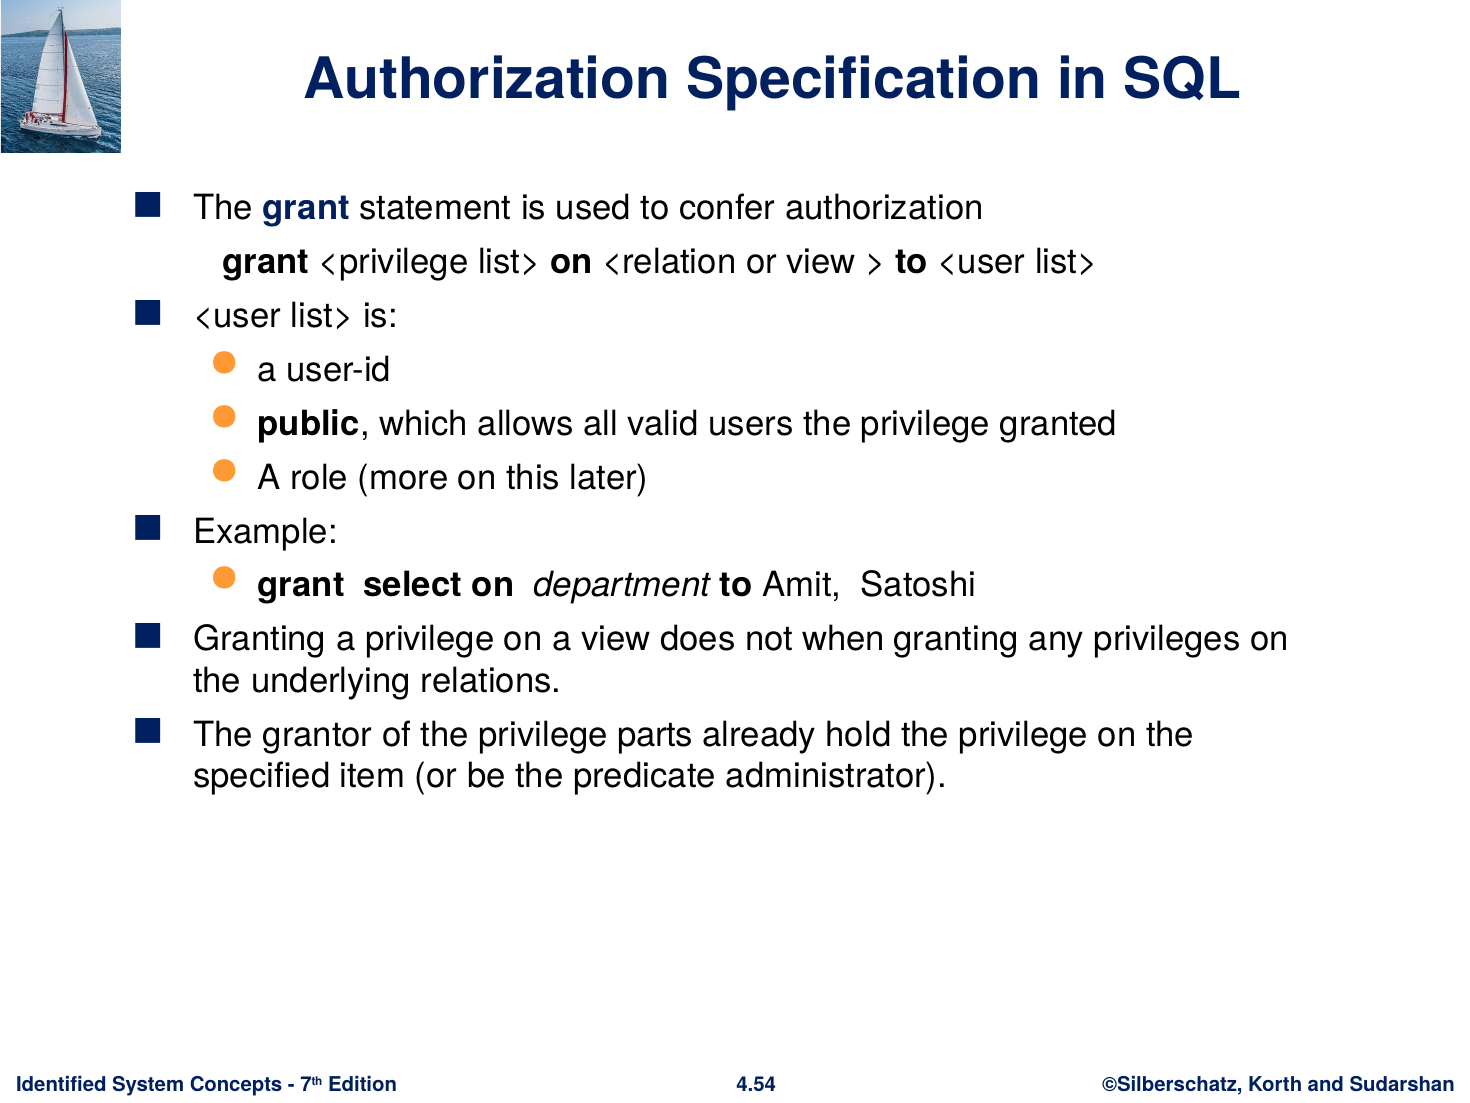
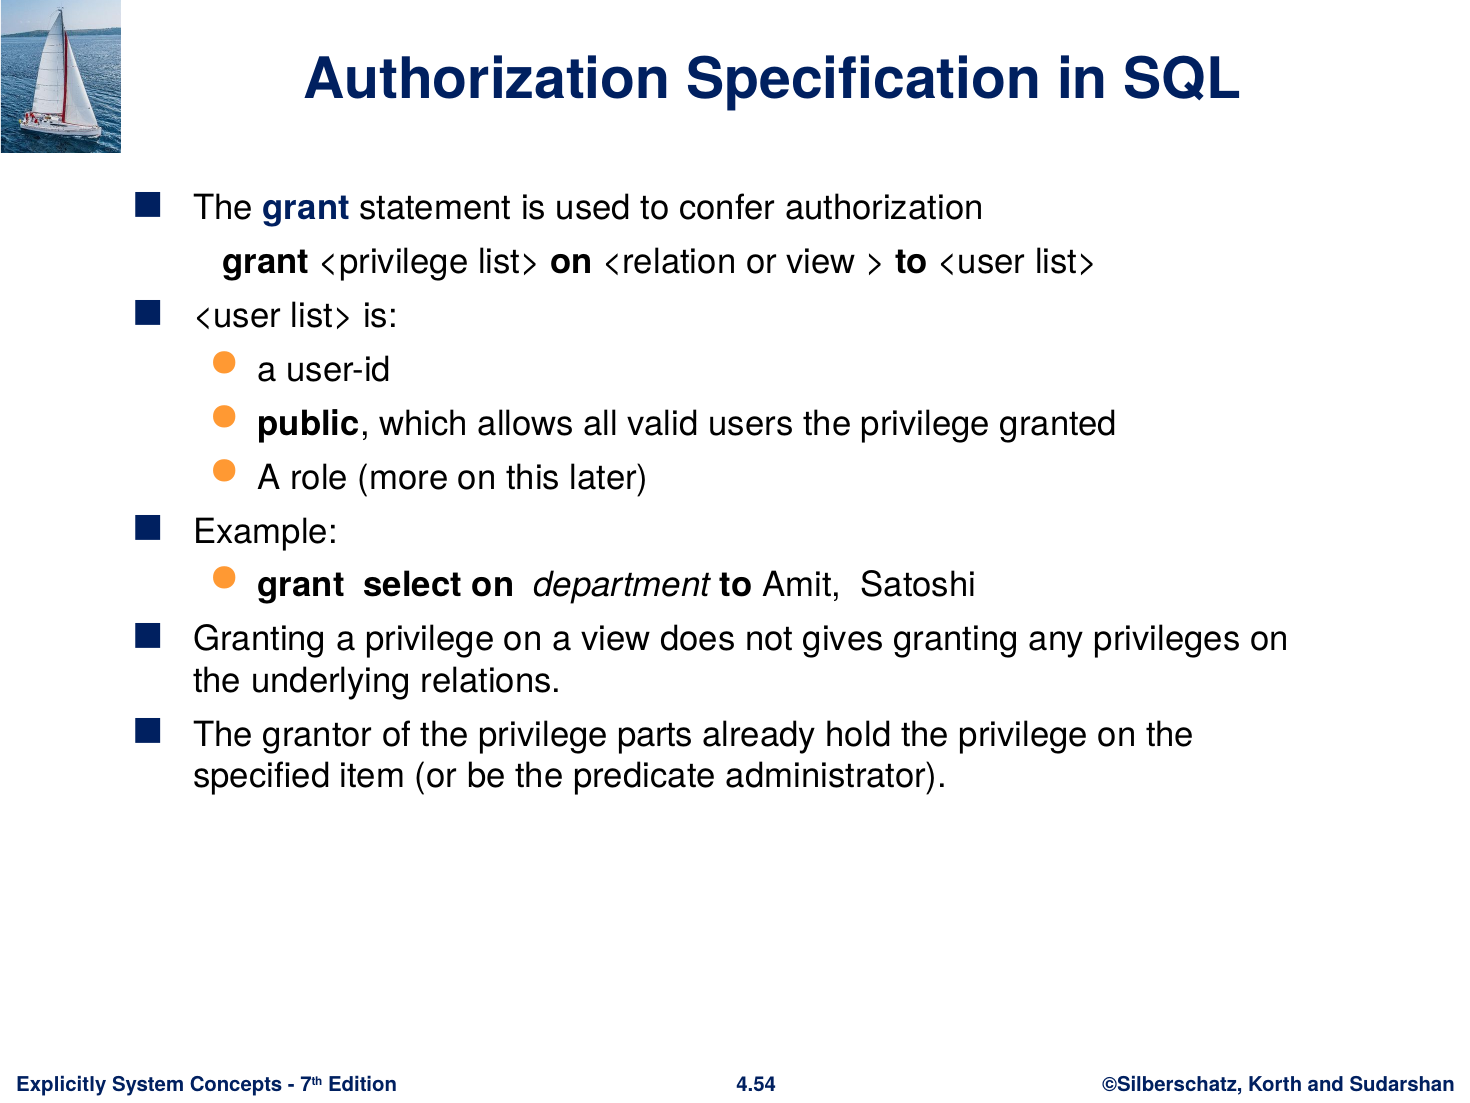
when: when -> gives (843, 639)
Identified: Identified -> Explicitly (61, 1084)
